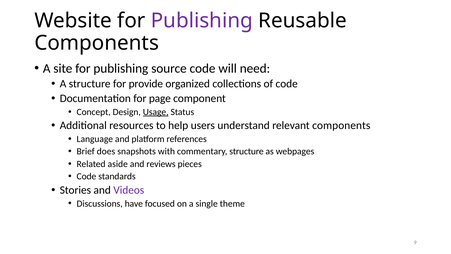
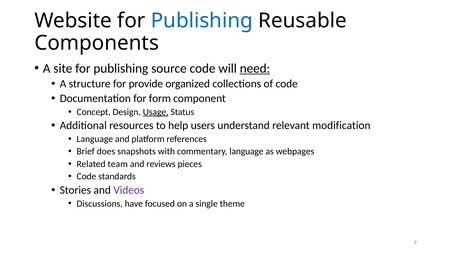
Publishing colour: purple -> blue (202, 21)
need underline: none -> present (255, 68)
page: page -> form (160, 98)
relevant components: components -> modification (341, 125)
commentary structure: structure -> language (246, 151)
aside: aside -> team (118, 164)
